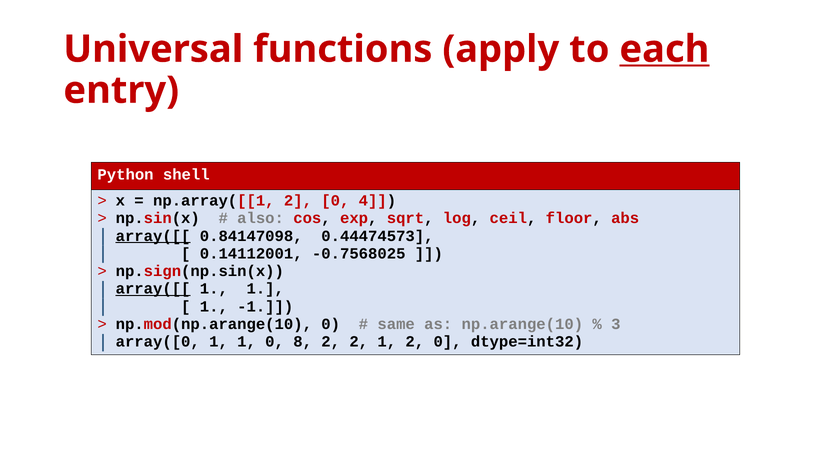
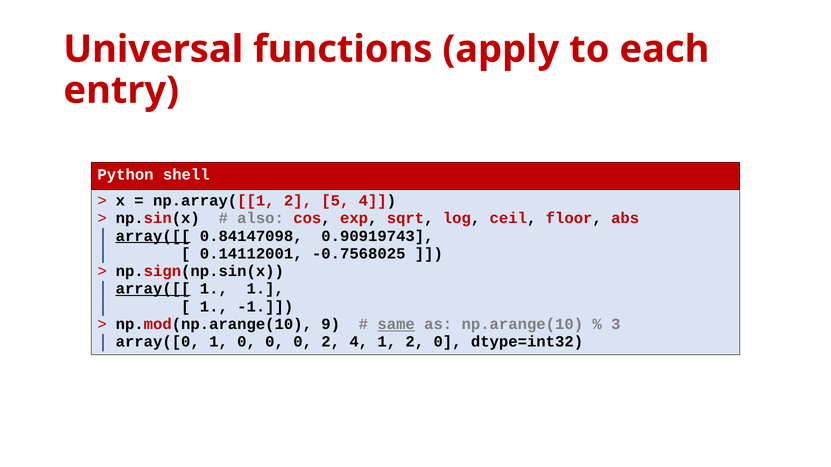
each underline: present -> none (664, 49)
np.array([[1 2 0: 0 -> 5 (335, 201)
0.44474573: 0.44474573 -> 0.90919743 (377, 236)
np.mod(np.arange(10 0: 0 -> 9 (331, 324)
same underline: none -> present (396, 324)
array([0 1 1: 1 -> 0 (247, 342)
8: 8 -> 0 (303, 342)
2 2: 2 -> 4 (359, 342)
